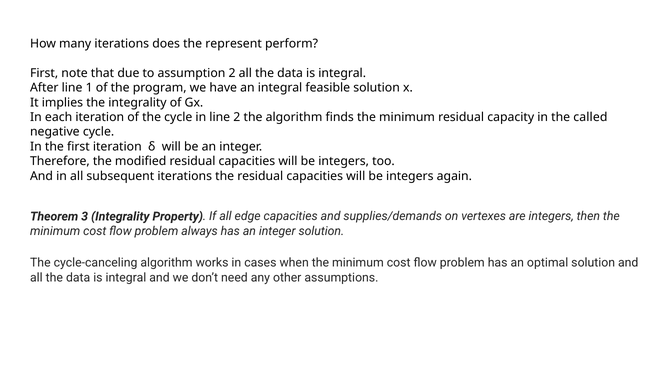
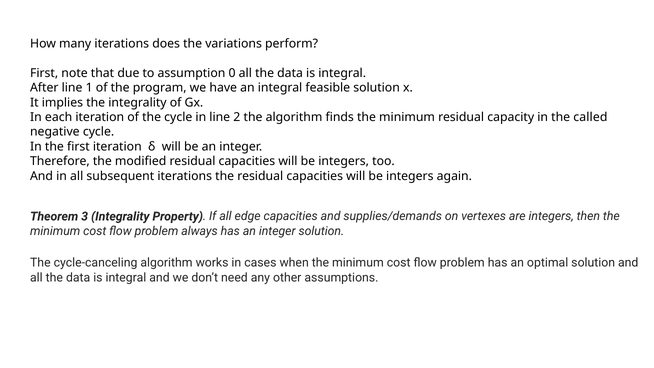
represent: represent -> variations (234, 44)
assumption 2: 2 -> 0 (232, 73)
